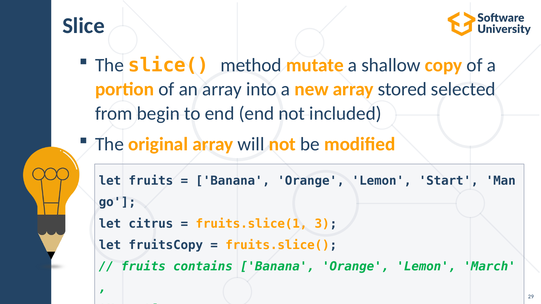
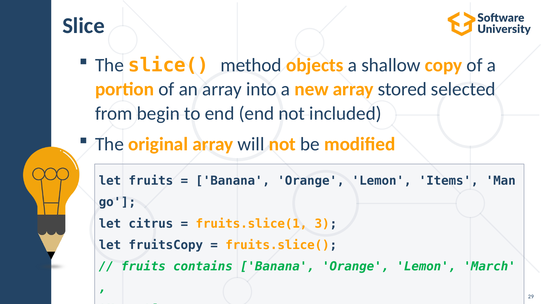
mutate: mutate -> objects (315, 65)
Start: Start -> Items (449, 181)
